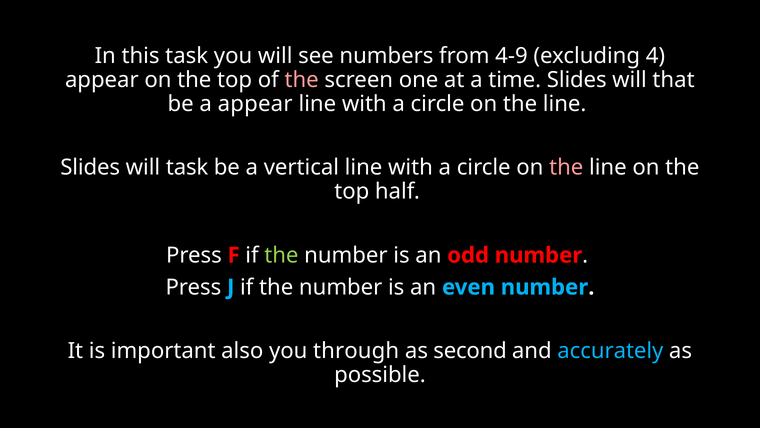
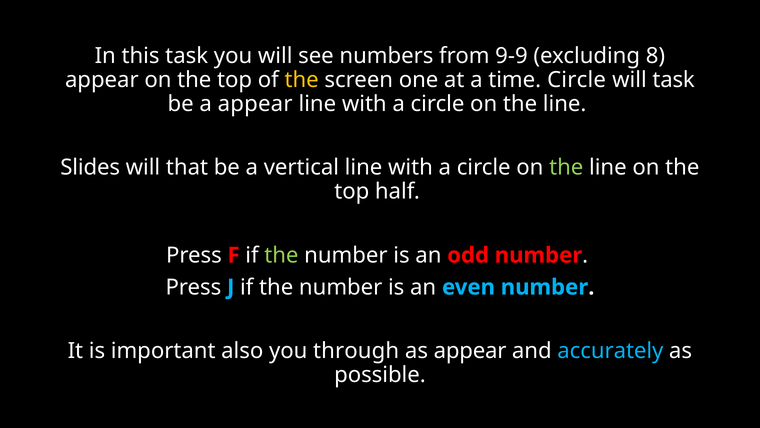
4-9: 4-9 -> 9-9 (511, 56)
4: 4 -> 8 (655, 56)
the colour: pink -> yellow (302, 80)
time Slides: Slides -> Circle (577, 80)
will that: that -> task (674, 80)
will task: task -> that (187, 167)
the colour: pink -> light green (566, 167)
as second: second -> appear (470, 351)
